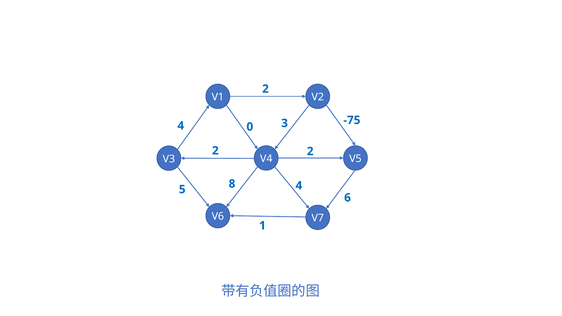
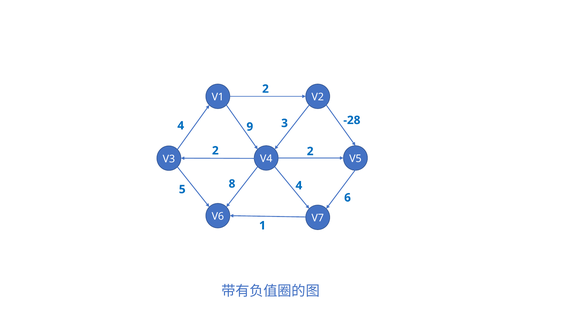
-75: -75 -> -28 (352, 120)
0: 0 -> 9 (250, 127)
